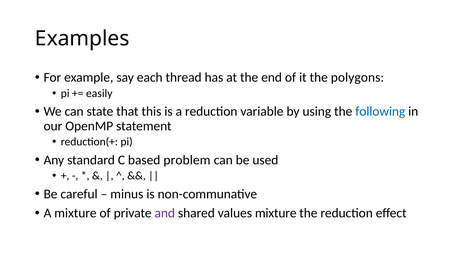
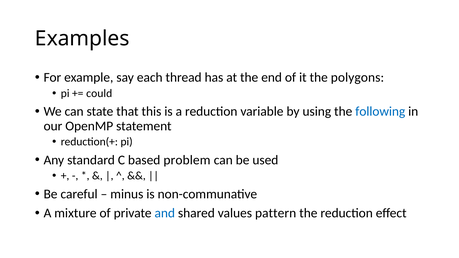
easily: easily -> could (99, 93)
and colour: purple -> blue (165, 213)
values mixture: mixture -> pattern (276, 213)
